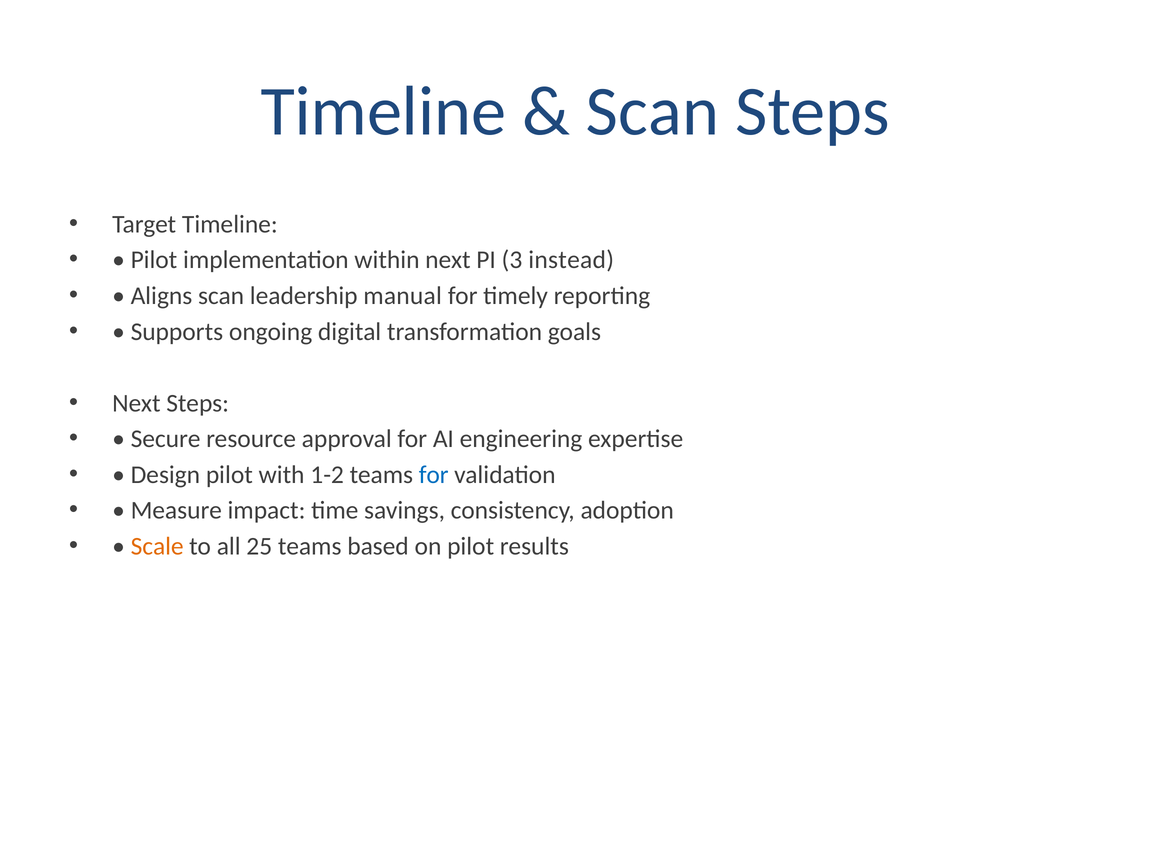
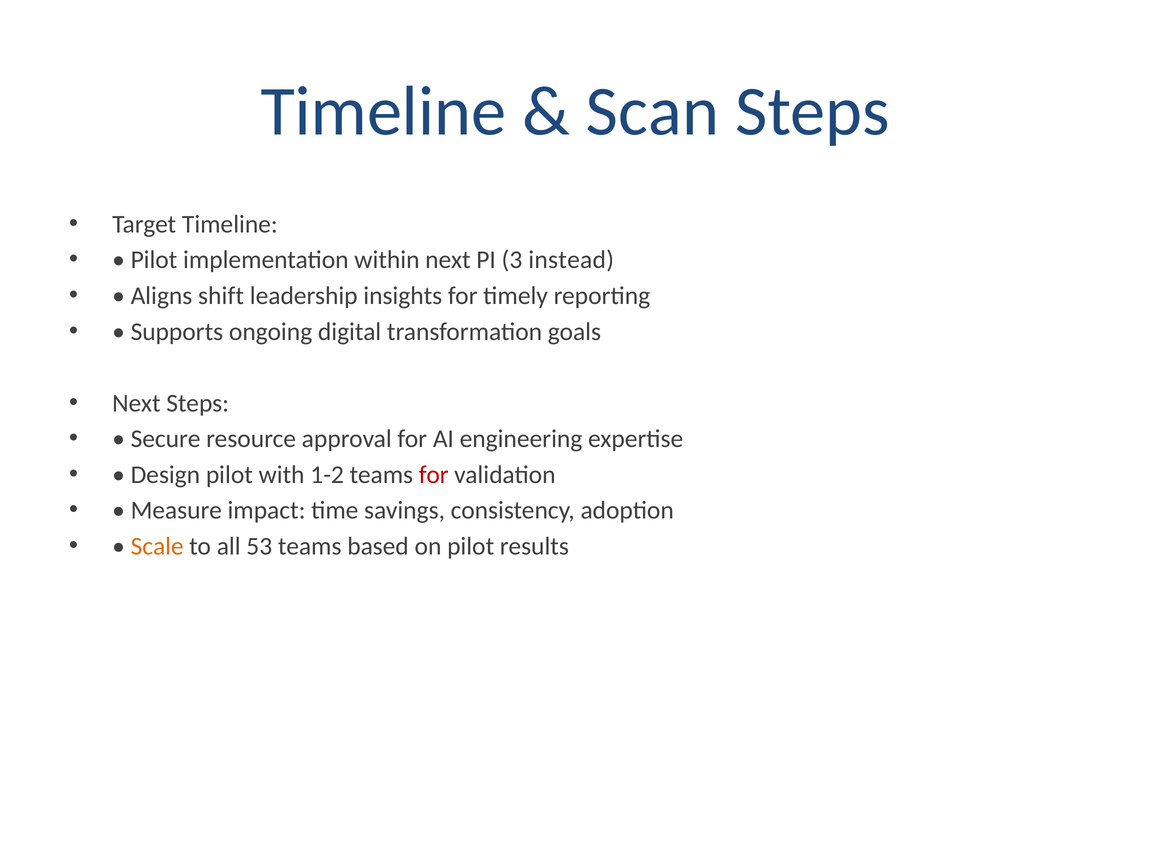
Aligns scan: scan -> shift (221, 296)
manual: manual -> insights (403, 296)
for colour: blue -> red (434, 475)
25: 25 -> 53 (259, 546)
